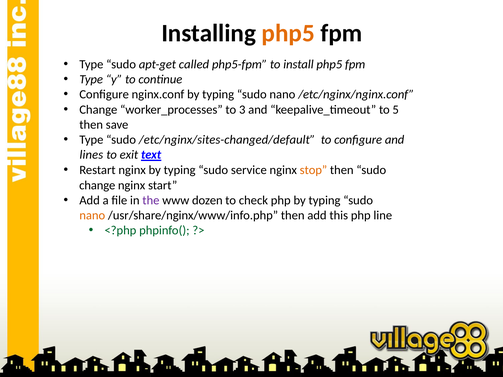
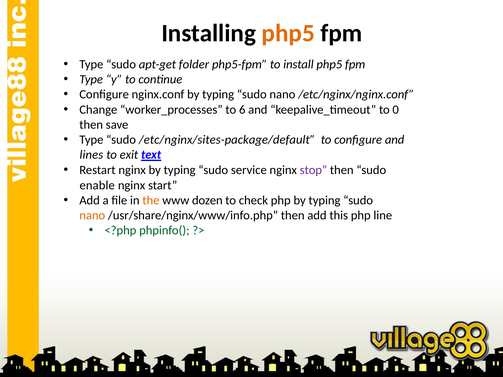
called: called -> folder (194, 64)
3: 3 -> 6 (242, 110)
5: 5 -> 0 (396, 110)
/etc/nginx/sites-changed/default: /etc/nginx/sites-changed/default -> /etc/nginx/sites-package/default (227, 140)
stop colour: orange -> purple (313, 170)
change: change -> enable (97, 185)
the colour: purple -> orange (151, 200)
